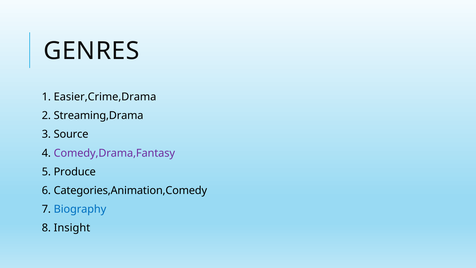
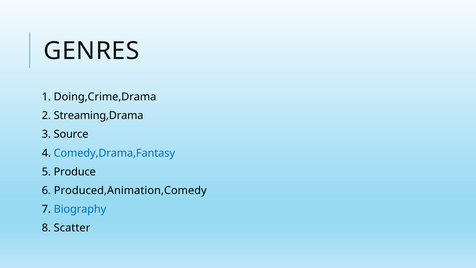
Easier,Crime,Drama: Easier,Crime,Drama -> Doing,Crime,Drama (105, 97)
Comedy,Drama,Fantasy colour: purple -> blue (114, 153)
Categories,Animation,Comedy: Categories,Animation,Comedy -> Produced,Animation,Comedy (130, 190)
Insight: Insight -> Scatter (72, 228)
